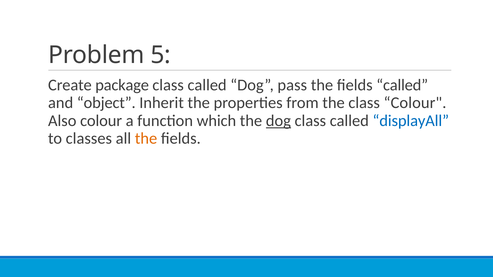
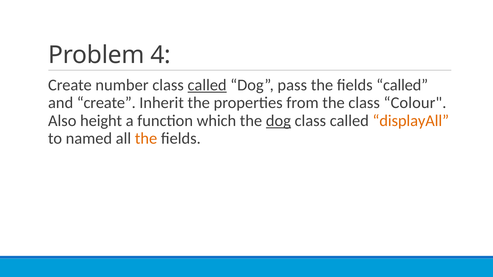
5: 5 -> 4 (161, 55)
package: package -> number (122, 85)
called underline: none -> present (207, 85)
and object: object -> create (106, 103)
Also colour: colour -> height (101, 121)
displayAll colour: blue -> orange (411, 121)
classes: classes -> named (89, 139)
